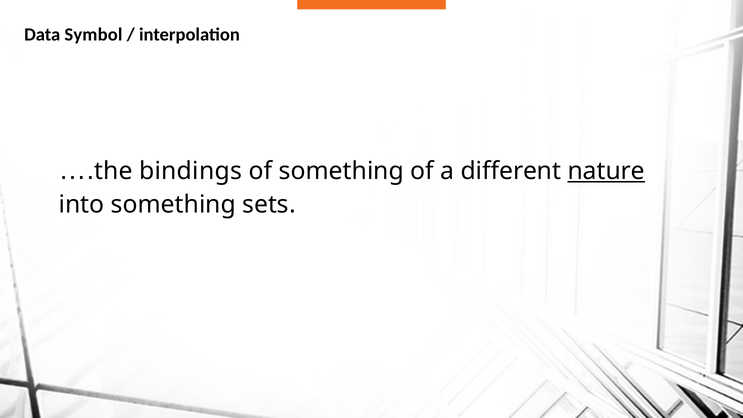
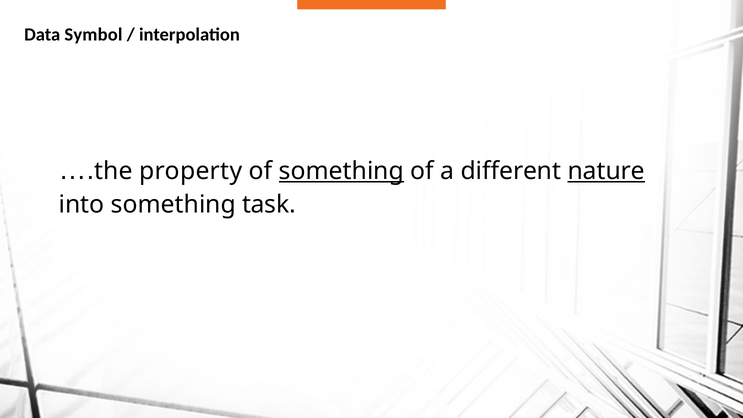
bindings: bindings -> property (191, 171)
something underline: none -> present (341, 171)
sets: sets -> task (266, 204)
